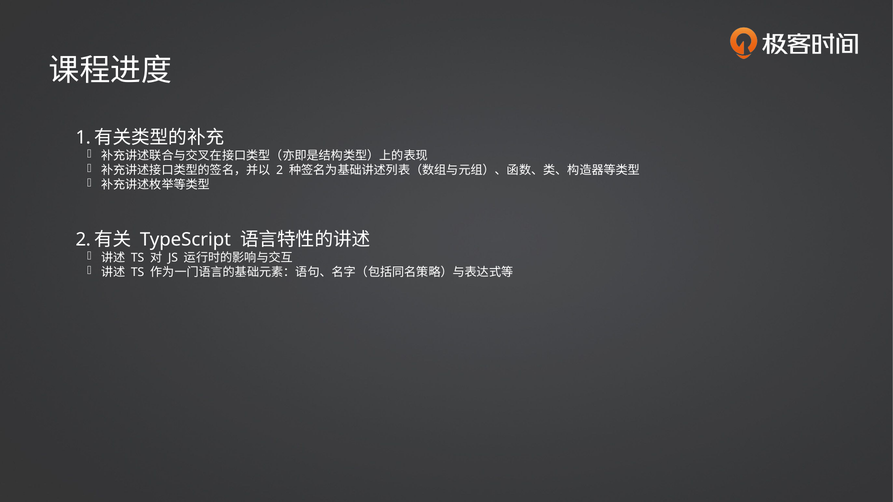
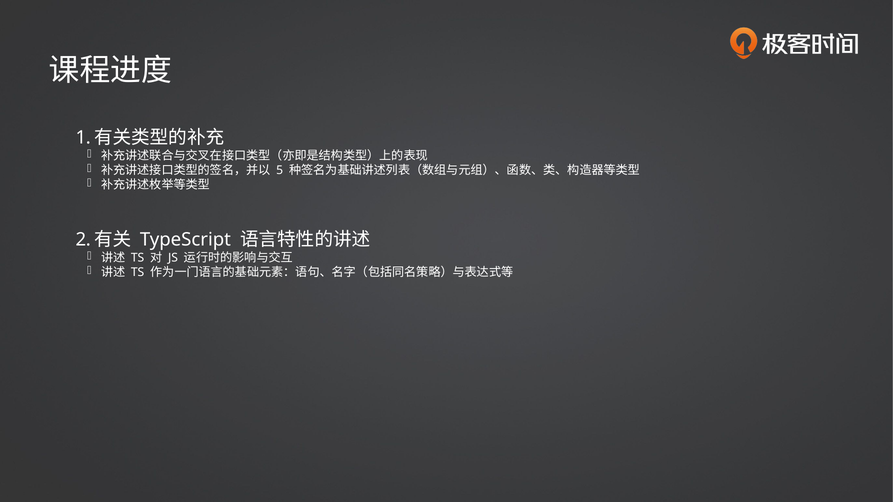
2: 2 -> 5 (280, 170)
